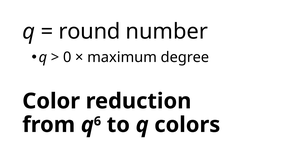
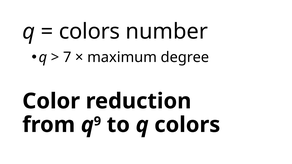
round: round -> colors (89, 31)
0: 0 -> 7 (67, 57)
6: 6 -> 9 (97, 121)
